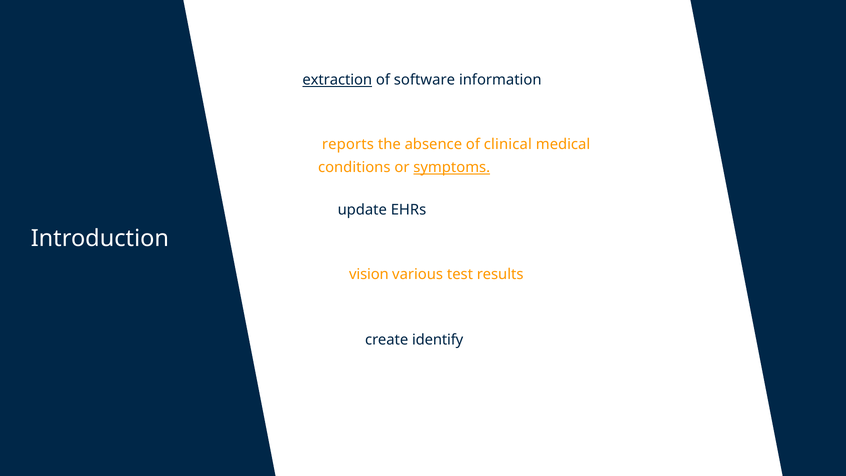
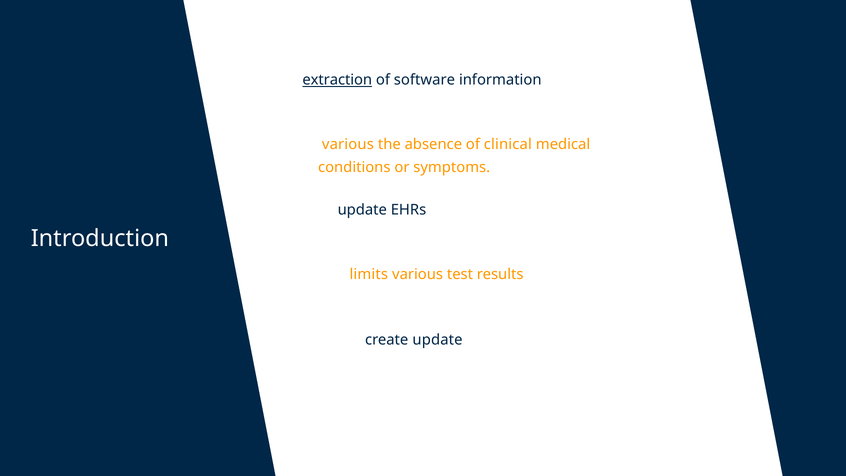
reports: reports -> various (348, 144)
symptoms underline: present -> none (452, 167)
vision: vision -> limits (369, 274)
create identify: identify -> update (438, 340)
